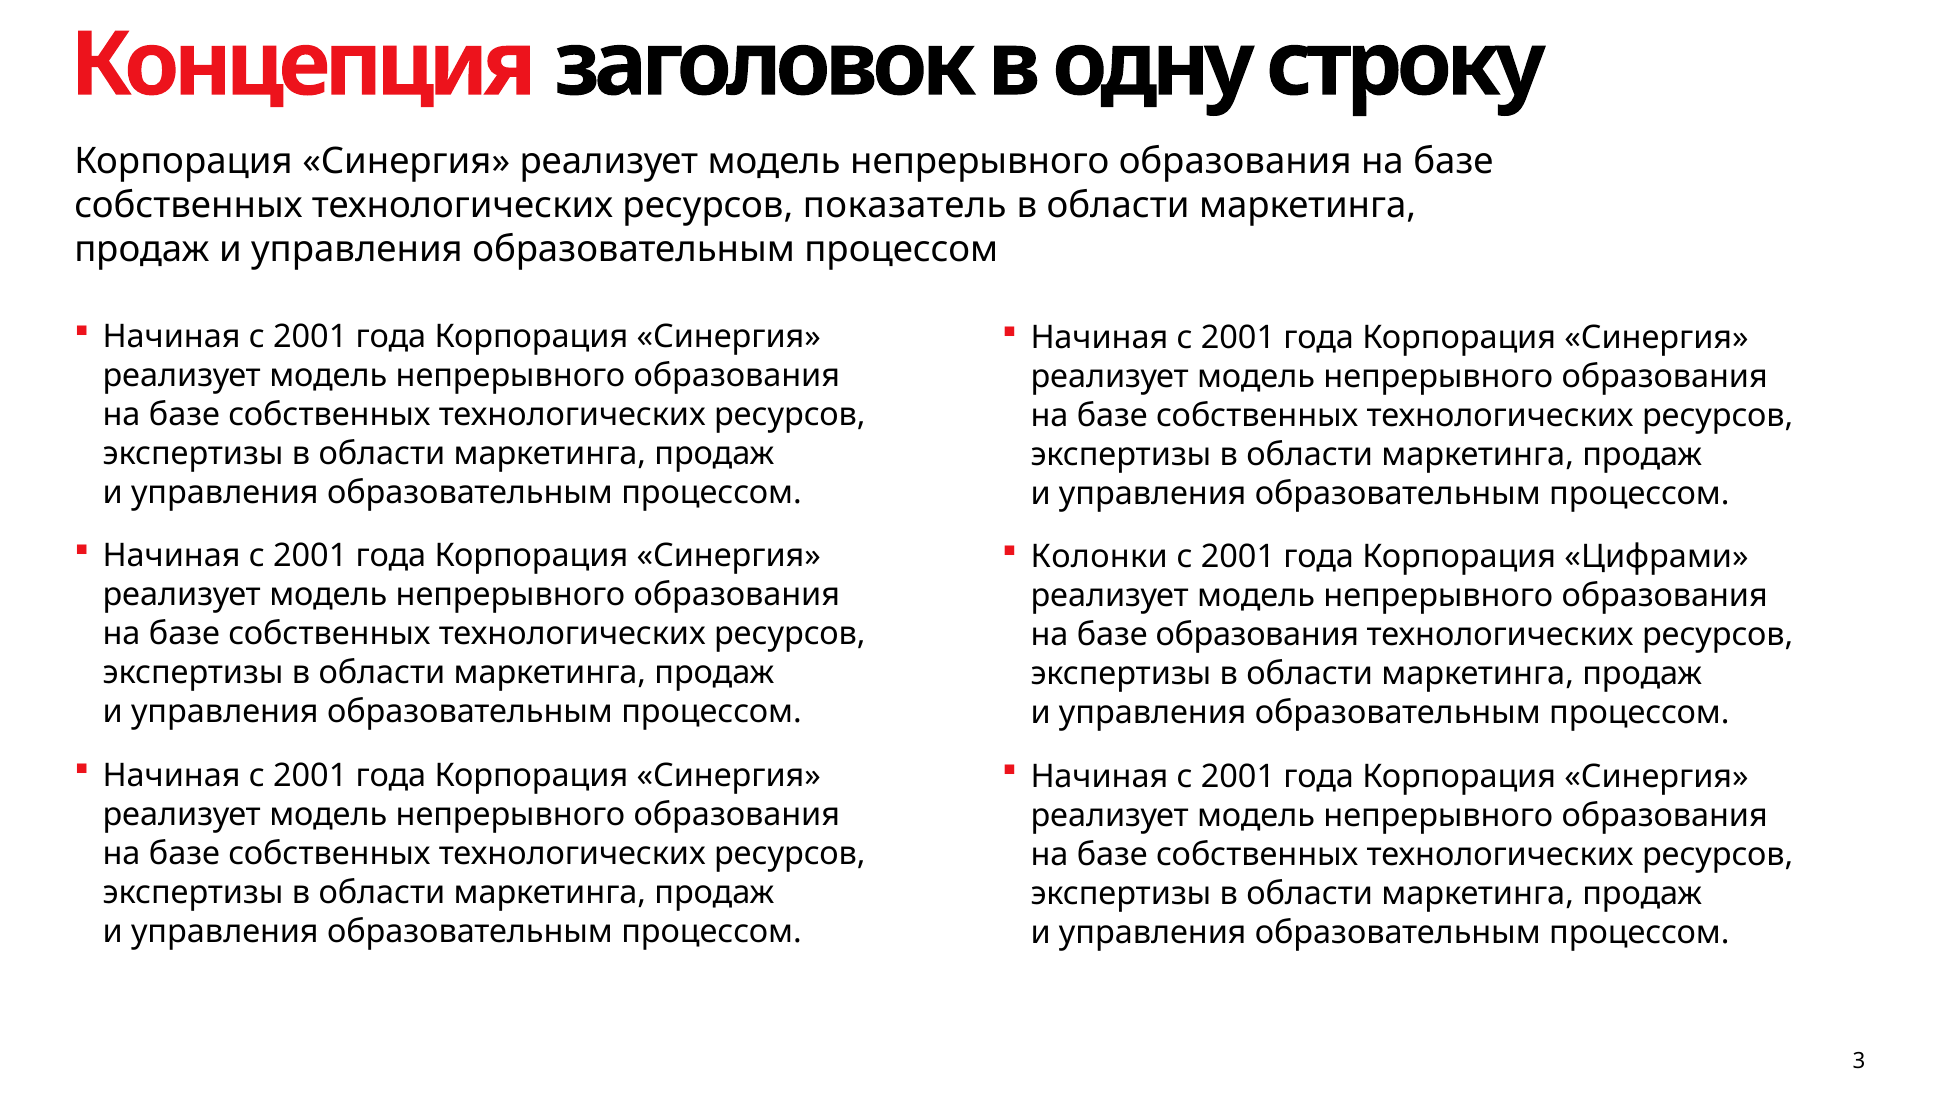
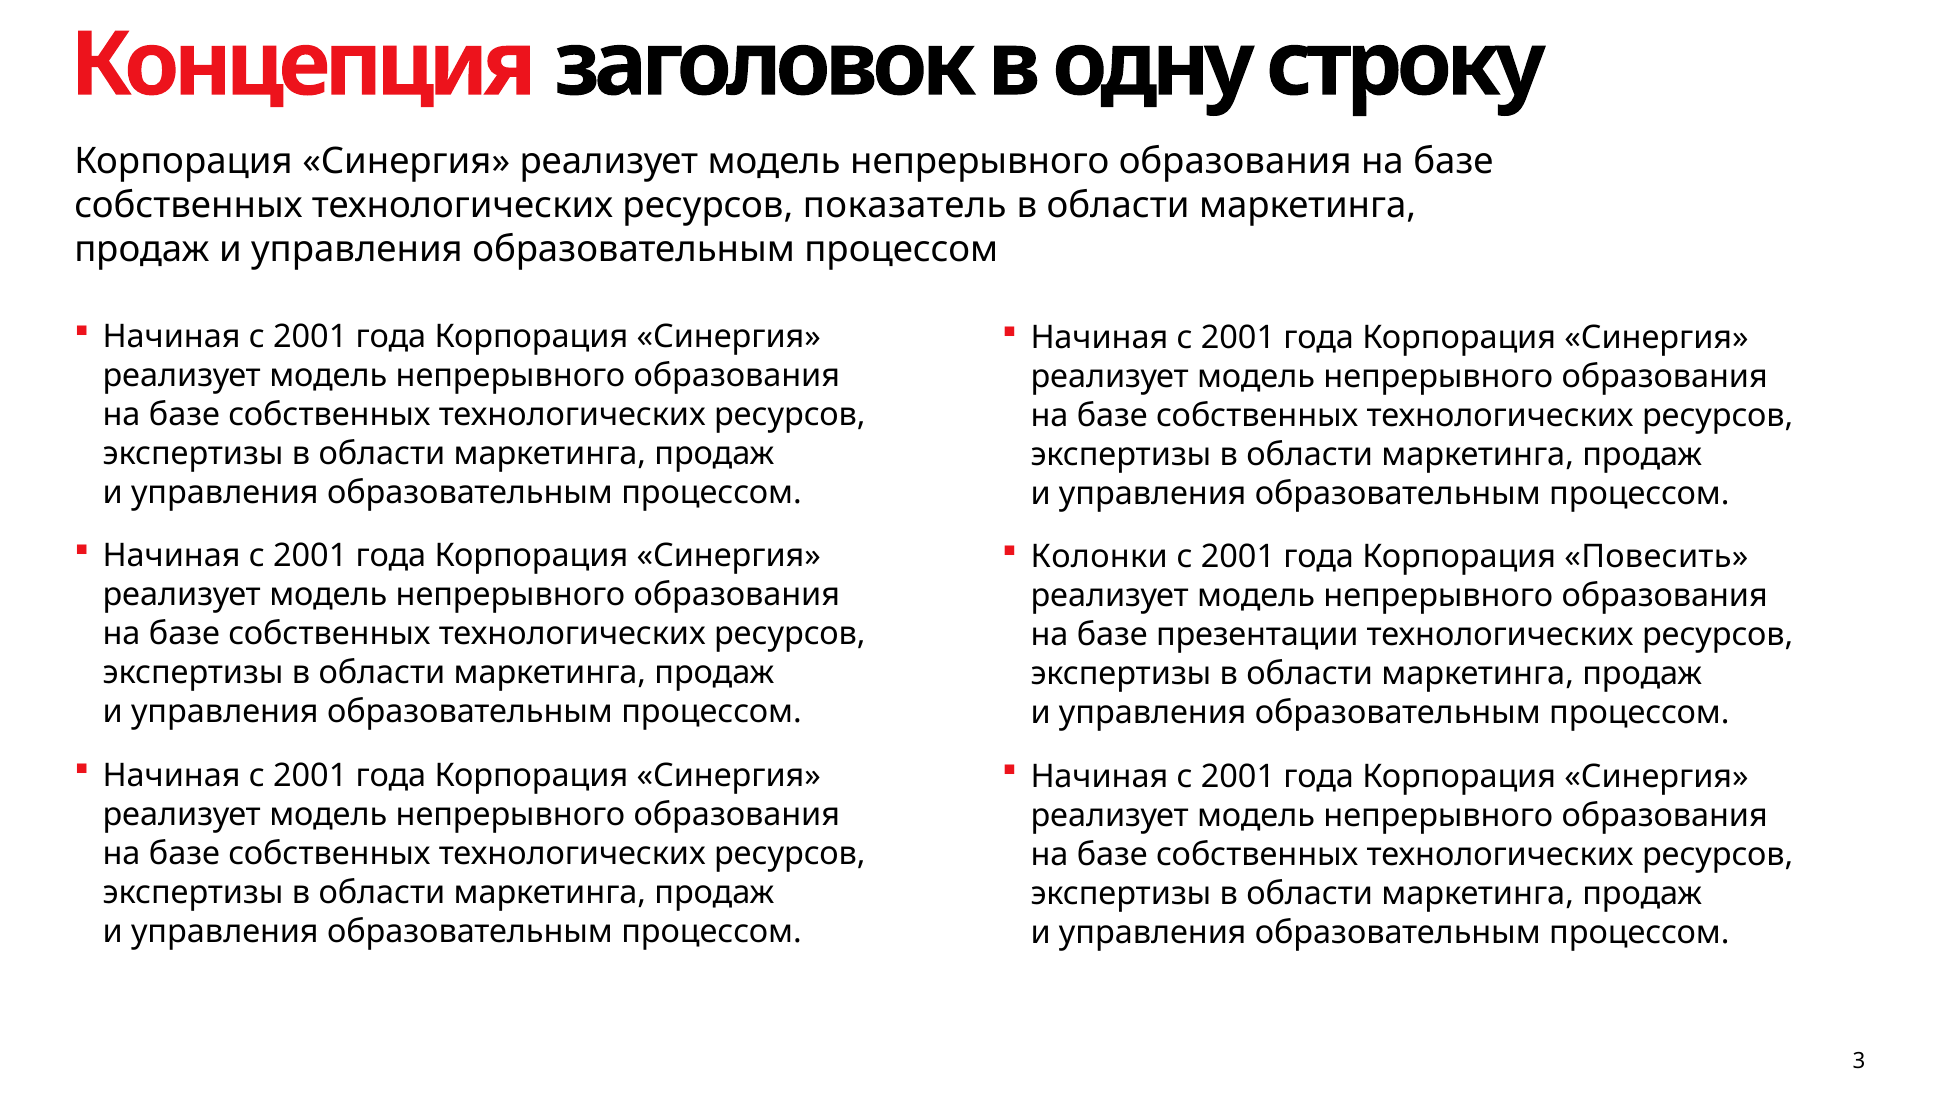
Цифрами: Цифрами -> Повесить (1656, 557)
базе образования: образования -> презентации (1257, 635)
